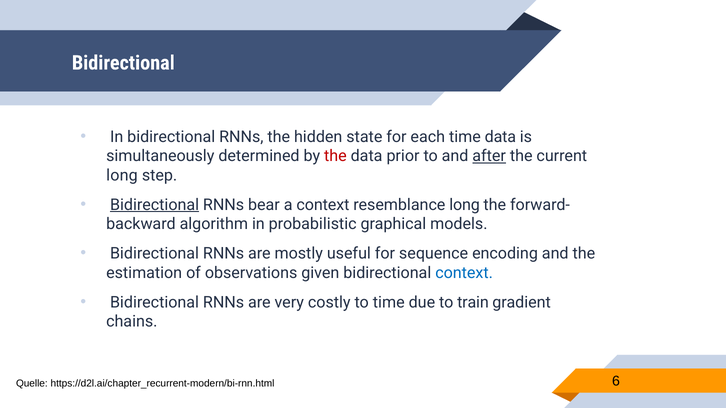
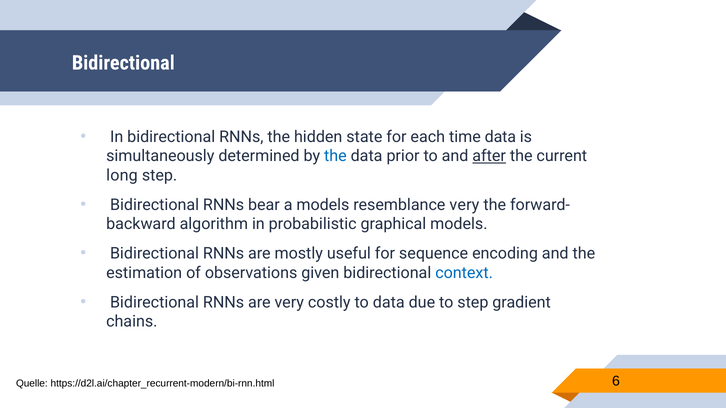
the colour: red -> blue (335, 156)
Bidirectional underline: present -> none (155, 205)
a context: context -> models (323, 205)
resemblance long: long -> very (464, 205)
to time: time -> data (389, 303)
to train: train -> step (473, 303)
